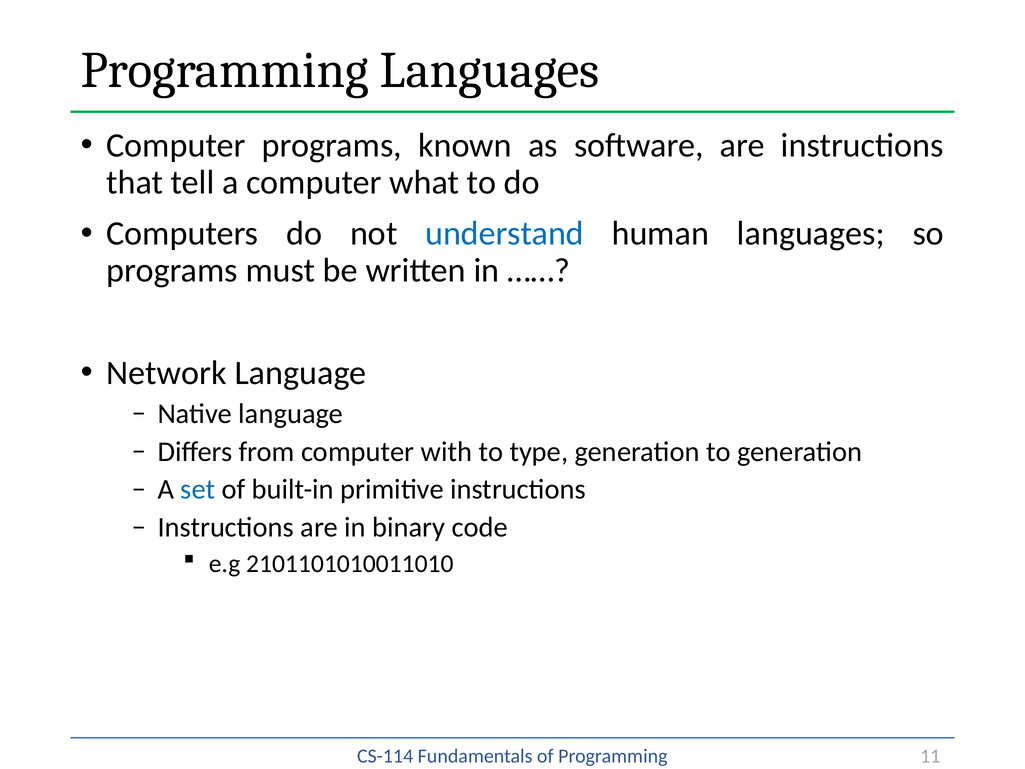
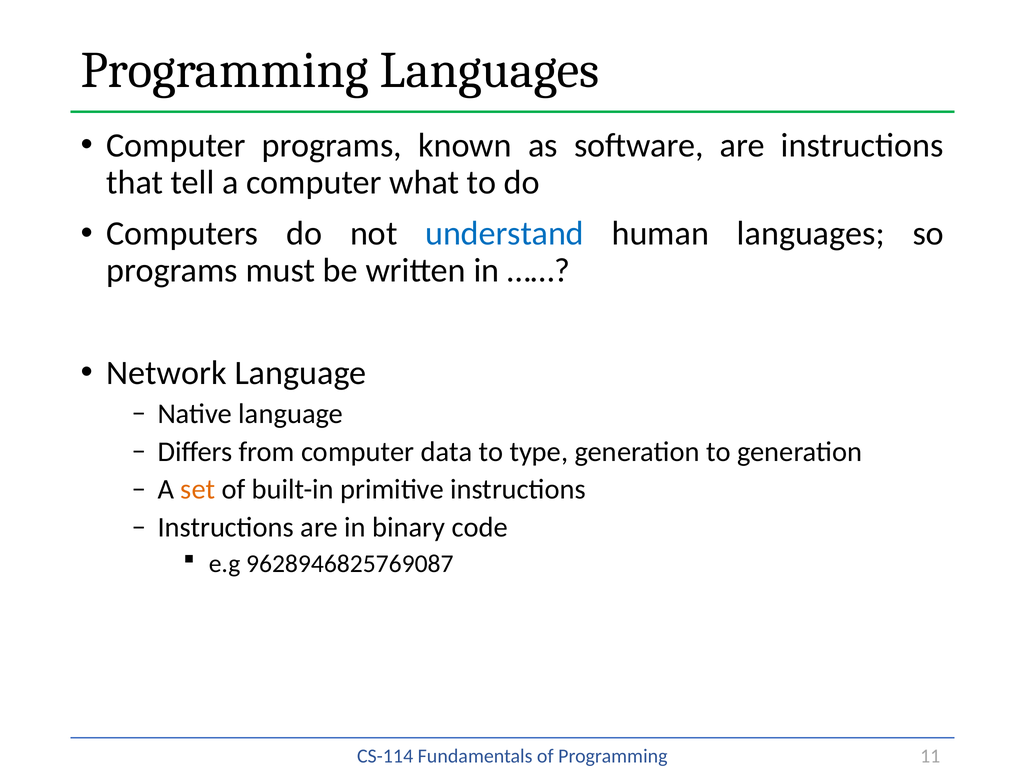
with: with -> data (446, 451)
set colour: blue -> orange (198, 489)
2101101010011010: 2101101010011010 -> 9628946825769087 (350, 564)
